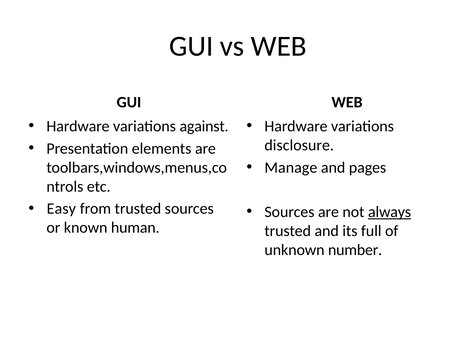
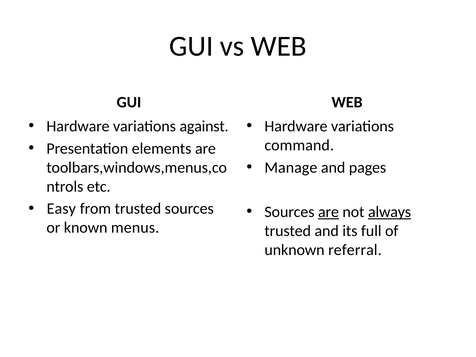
disclosure: disclosure -> command (299, 145)
are underline: none -> present (328, 212)
human: human -> menus (135, 228)
number: number -> referral (355, 250)
